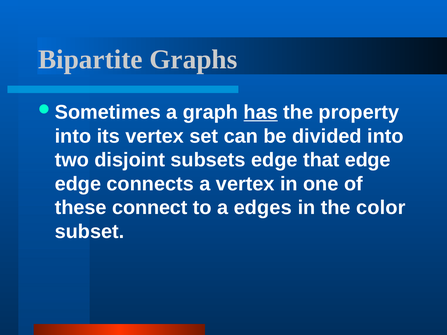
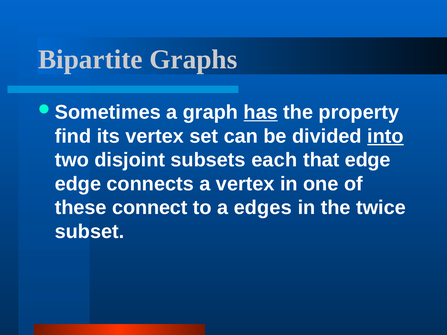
into: into -> find (73, 136)
into underline: none -> present (385, 136)
subsets edge: edge -> each (274, 160)
color: color -> twice (381, 208)
